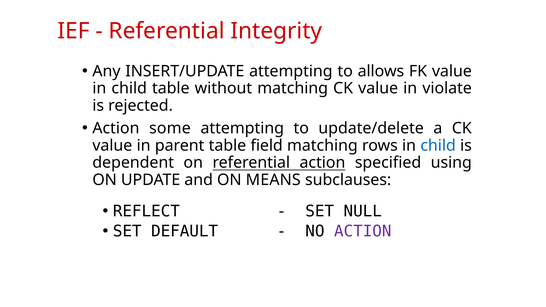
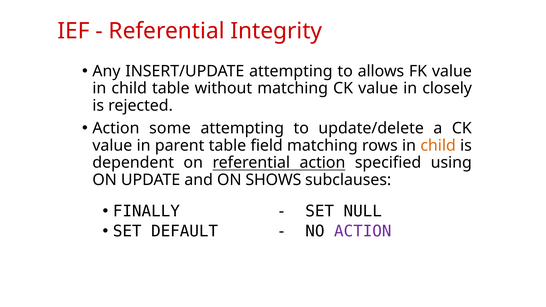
violate: violate -> closely (447, 88)
child colour: blue -> orange (438, 146)
MEANS: MEANS -> SHOWS (273, 180)
REFLECT: REFLECT -> FINALLY (146, 211)
